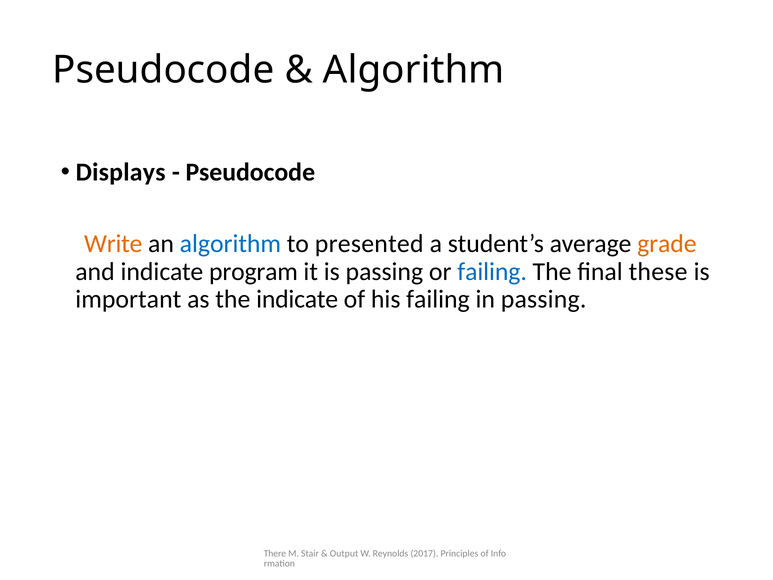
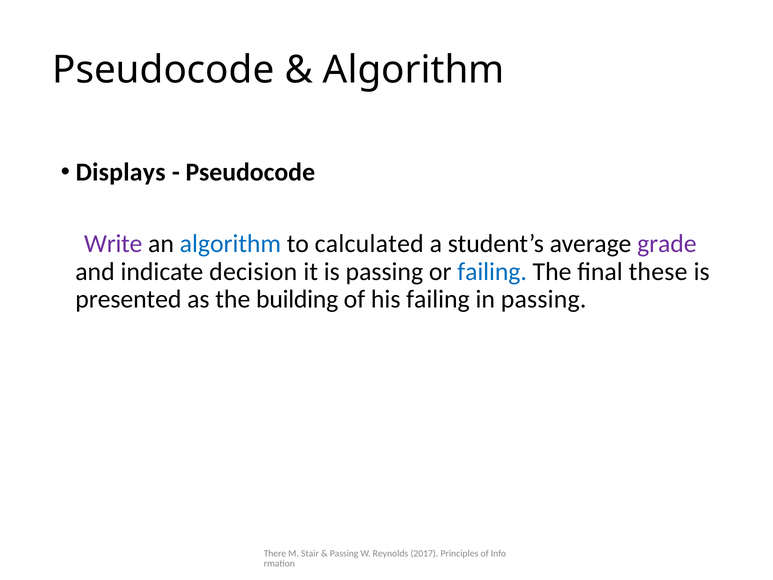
Write colour: orange -> purple (113, 244)
presented: presented -> calculated (369, 244)
grade colour: orange -> purple (667, 244)
program: program -> decision (253, 272)
important: important -> presented (128, 299)
the indicate: indicate -> building (297, 299)
Output: Output -> Passing (344, 553)
